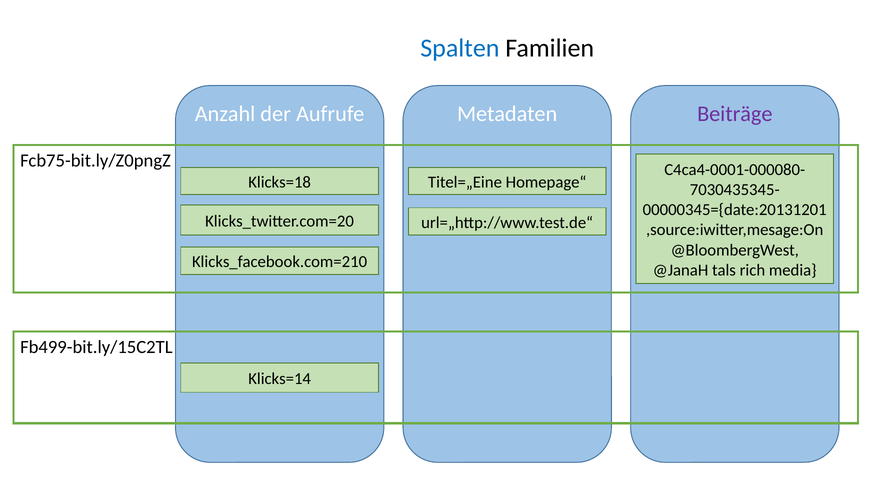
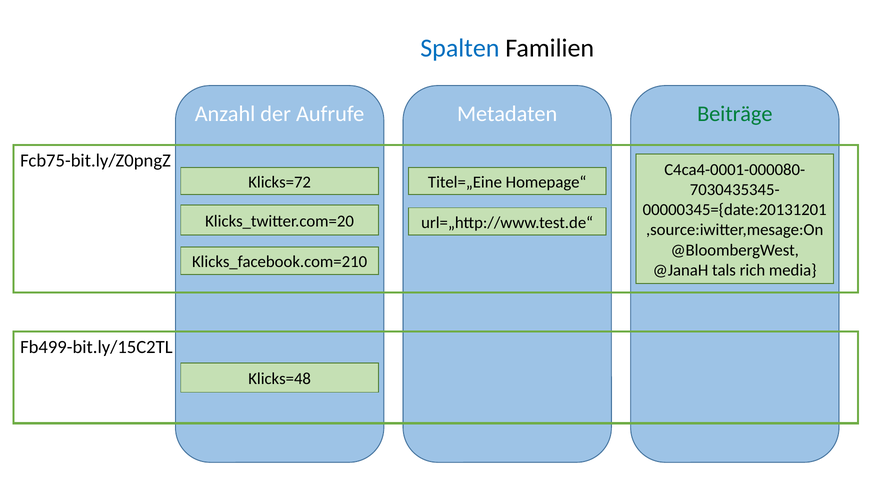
Beiträge colour: purple -> green (735, 114)
Klicks=18: Klicks=18 -> Klicks=72 (280, 182)
Klicks=14: Klicks=14 -> Klicks=48 (280, 379)
